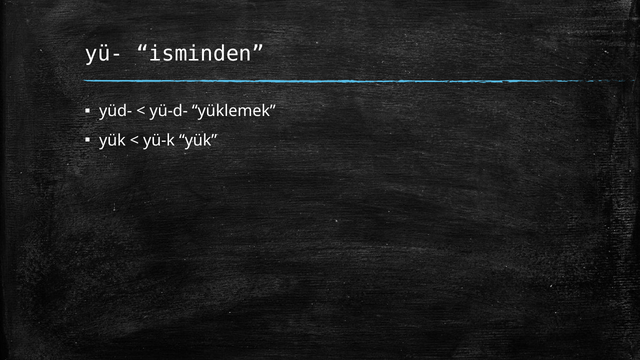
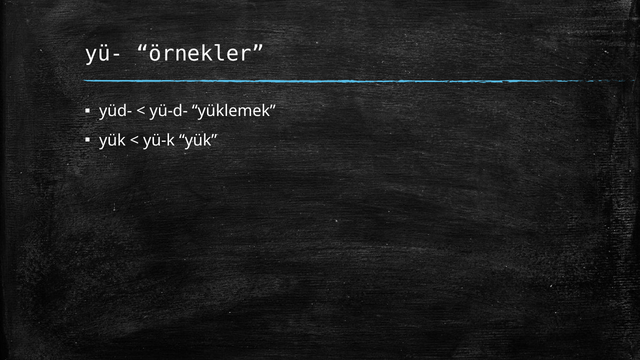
isminden: isminden -> örnekler (200, 54)
